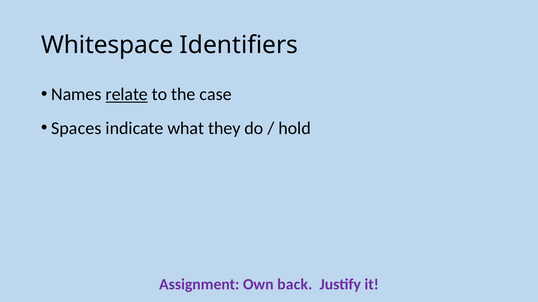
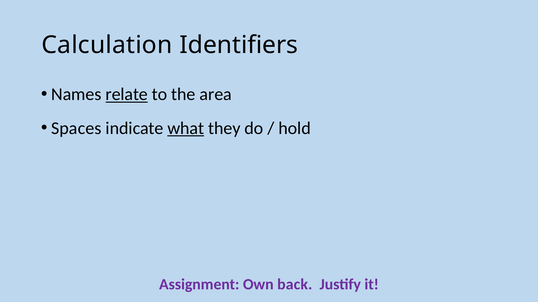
Whitespace: Whitespace -> Calculation (107, 45)
case: case -> area (216, 95)
what underline: none -> present (186, 128)
